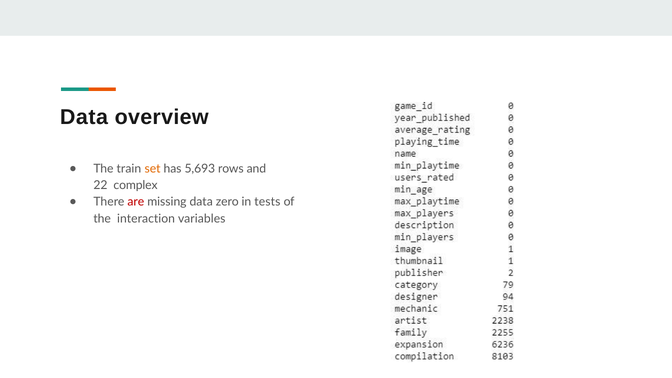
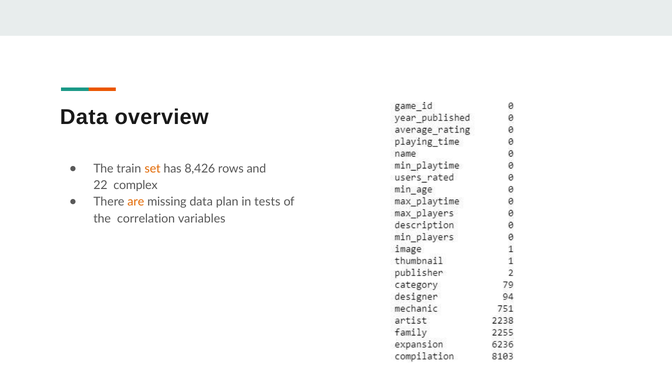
5,693: 5,693 -> 8,426 (200, 169)
are colour: red -> orange (136, 202)
zero: zero -> plan (227, 202)
interaction: interaction -> correlation (146, 219)
